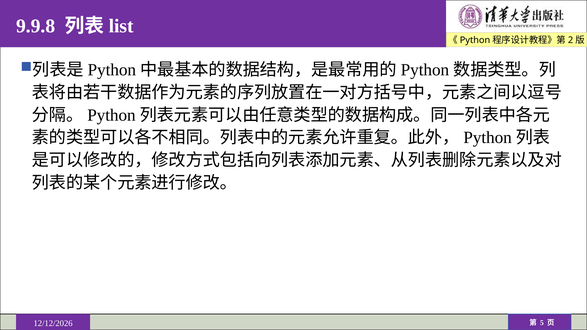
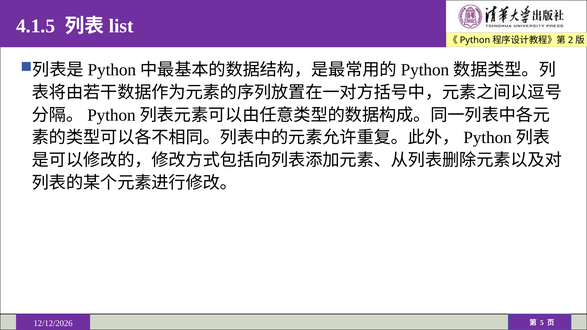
9.9.8: 9.9.8 -> 4.1.5 (36, 26)
